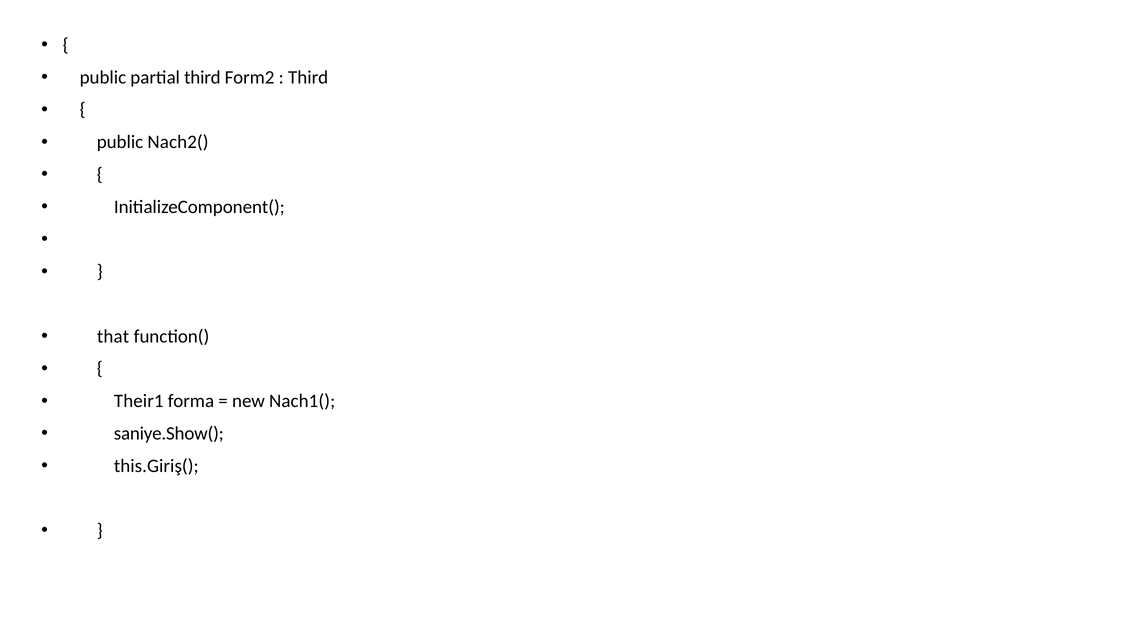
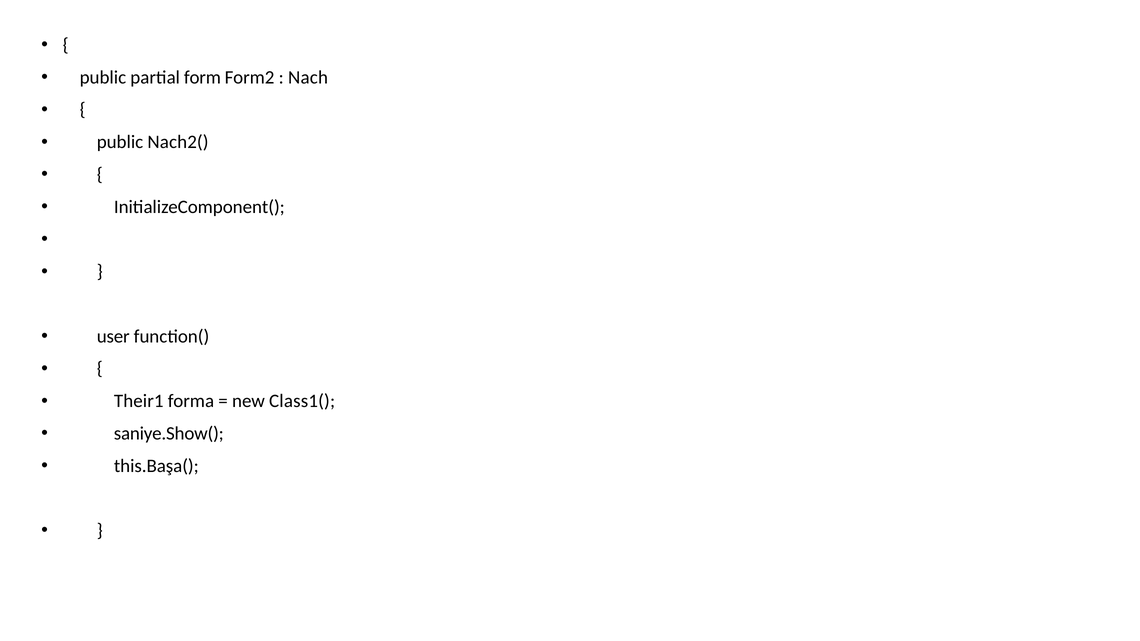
partial third: third -> form (202, 77)
Third: Third -> Nach (308, 77)
that: that -> user (113, 336)
Nach1(: Nach1( -> Class1( (302, 401)
this.Giriş(: this.Giriş( -> this.Başa( (156, 466)
